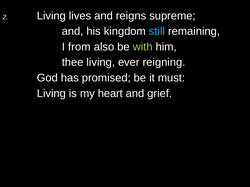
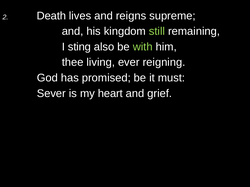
2 Living: Living -> Death (51, 16)
still colour: light blue -> light green (157, 31)
from: from -> sting (79, 47)
Living: Living -> Sever (51, 94)
